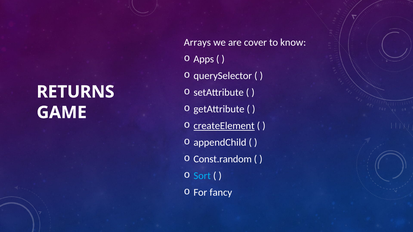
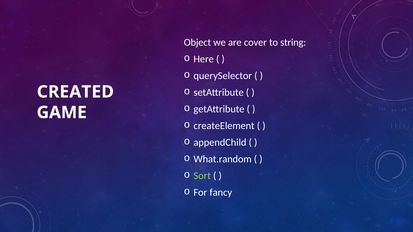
Arrays: Arrays -> Object (197, 43)
know: know -> string (293, 43)
Apps: Apps -> Here (204, 59)
RETURNS: RETURNS -> CREATED (75, 92)
createElement underline: present -> none (224, 126)
Const.random: Const.random -> What.random (223, 159)
Sort colour: light blue -> light green (202, 176)
